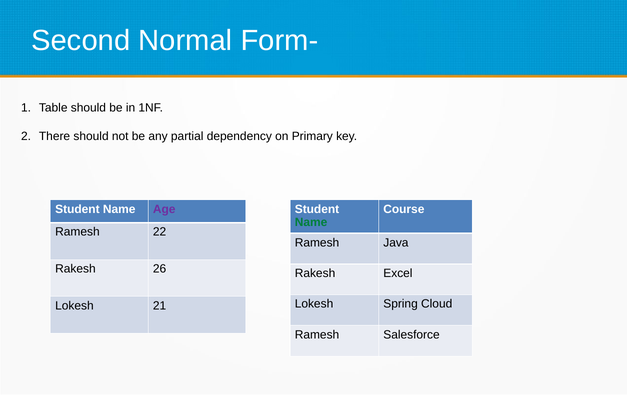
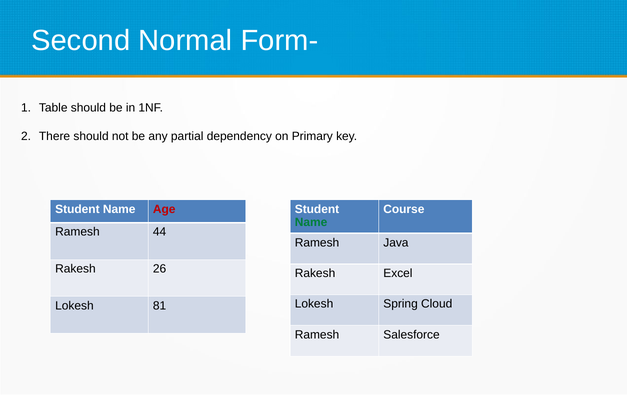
Age colour: purple -> red (164, 209)
22: 22 -> 44 (160, 232)
21: 21 -> 81 (160, 306)
